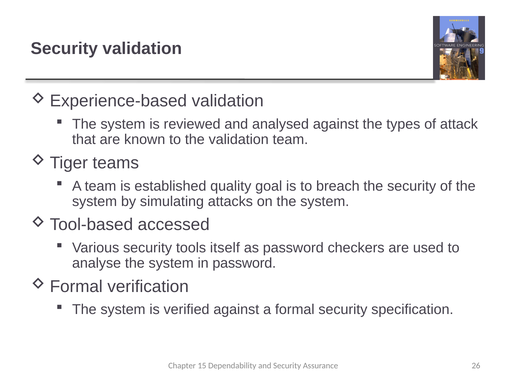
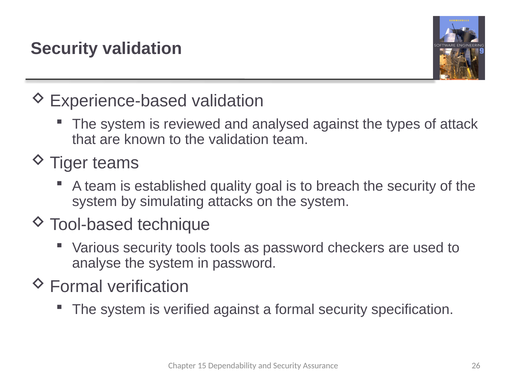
accessed: accessed -> technique (174, 225)
tools itself: itself -> tools (225, 248)
